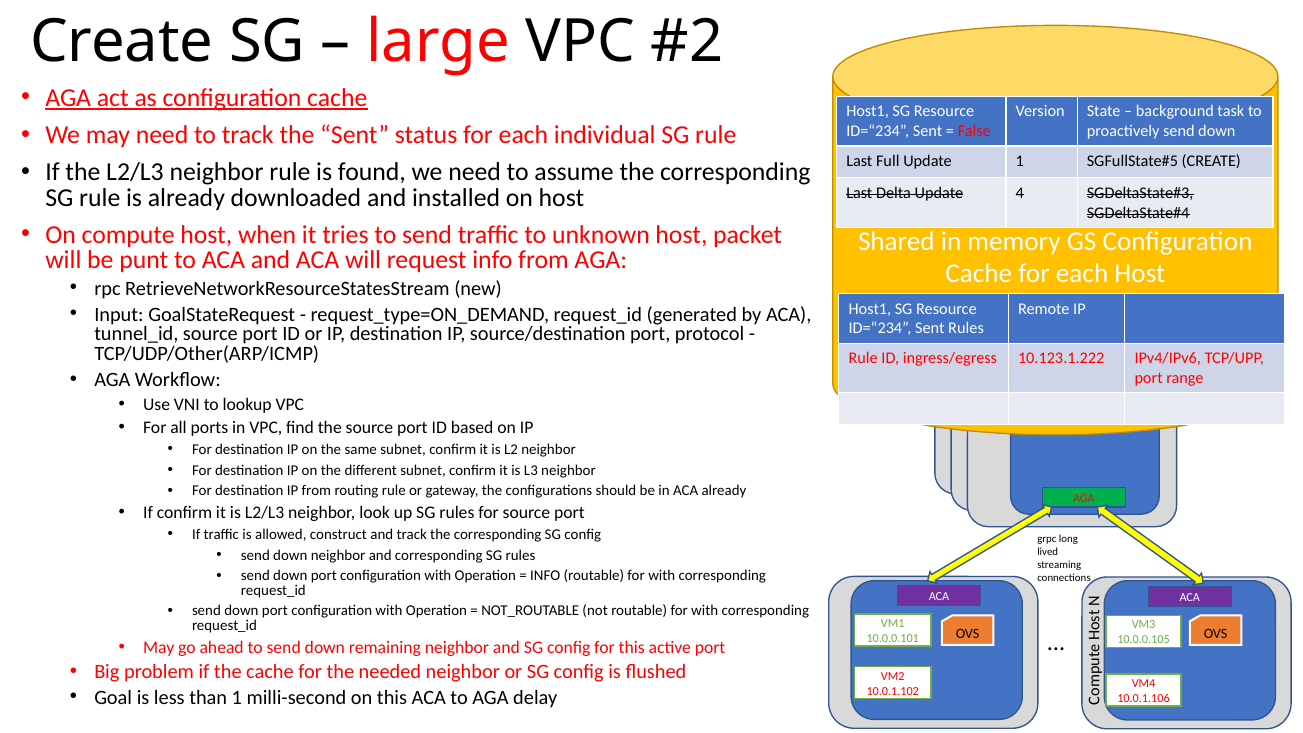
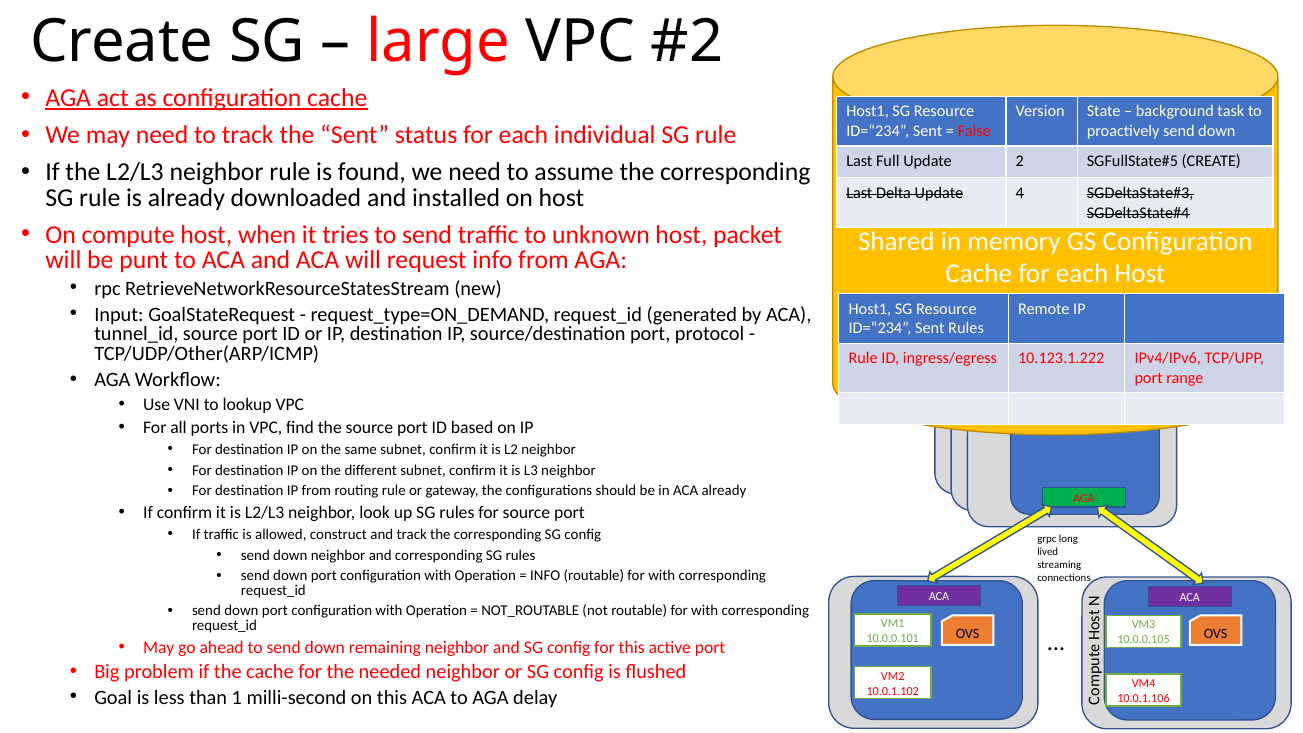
Update 1: 1 -> 2 (1020, 161)
